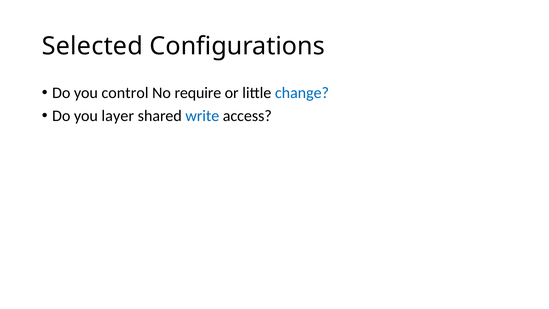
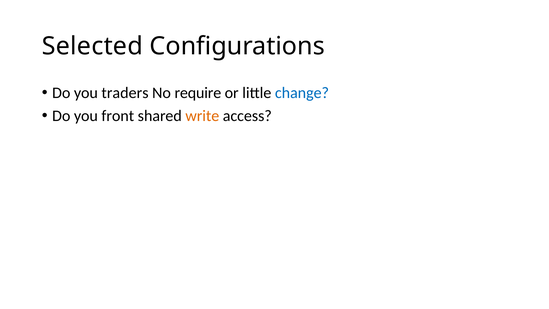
control: control -> traders (125, 93)
layer: layer -> front (118, 116)
write colour: blue -> orange (202, 116)
